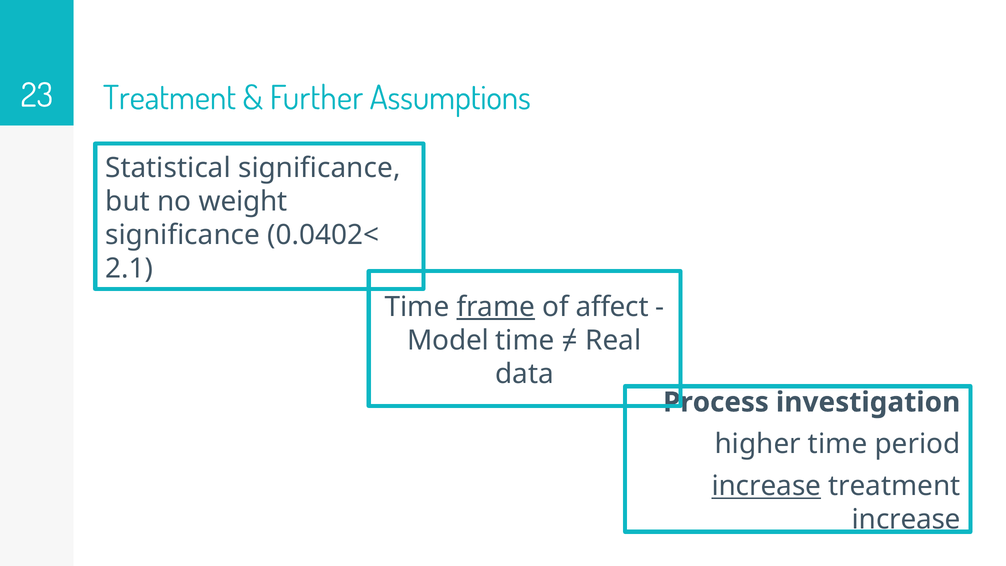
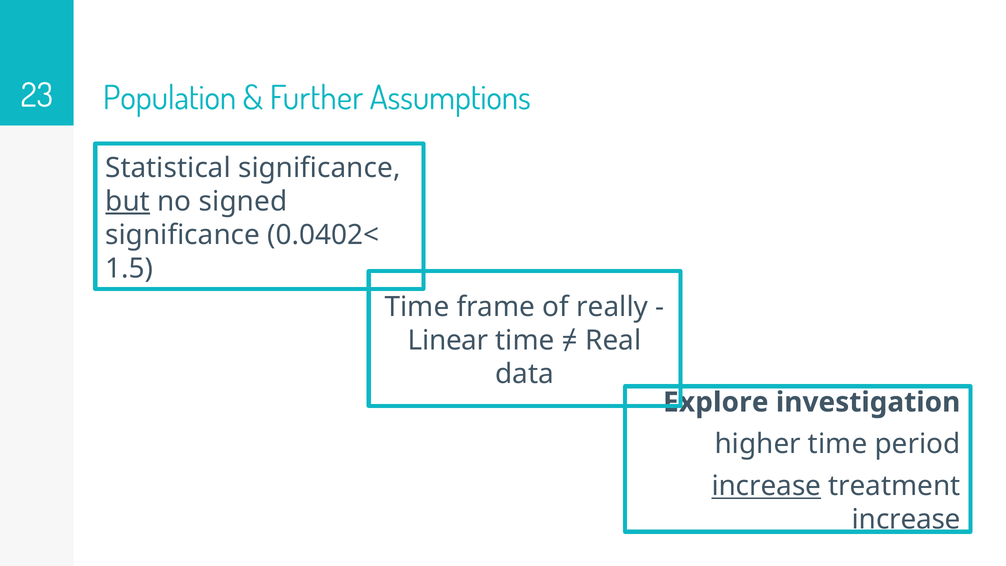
Treatment: Treatment -> Population (170, 98)
but underline: none -> present (128, 201)
weight: weight -> signed (243, 201)
2.1: 2.1 -> 1.5 (129, 268)
frame underline: present -> none (496, 307)
affect: affect -> really (612, 307)
Model: Model -> Linear (448, 340)
Process: Process -> Explore (716, 402)
